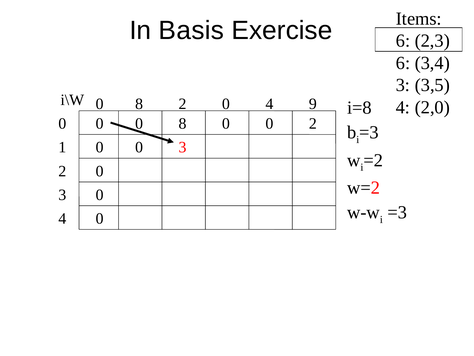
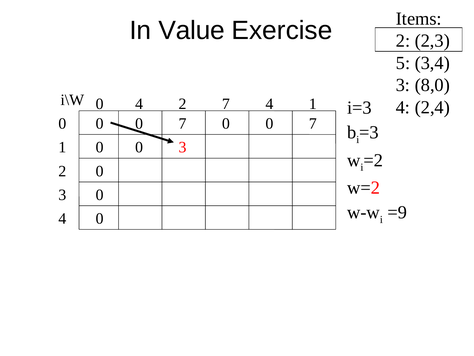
Basis: Basis -> Value (192, 31)
6: 6 -> 2 (403, 41)
6: 6 -> 5 (403, 63)
3,5: 3,5 -> 8,0 (432, 85)
i=8: i=8 -> i=3 (360, 108)
8: 8 -> 4 (139, 104)
0: 0 -> 7 (226, 104)
4 9: 9 -> 1 (313, 104)
2,0: 2,0 -> 2,4 (432, 107)
0 0 8: 8 -> 7 (182, 124)
2: 2 -> 7 (313, 124)
=3: =3 -> =9 (397, 212)
